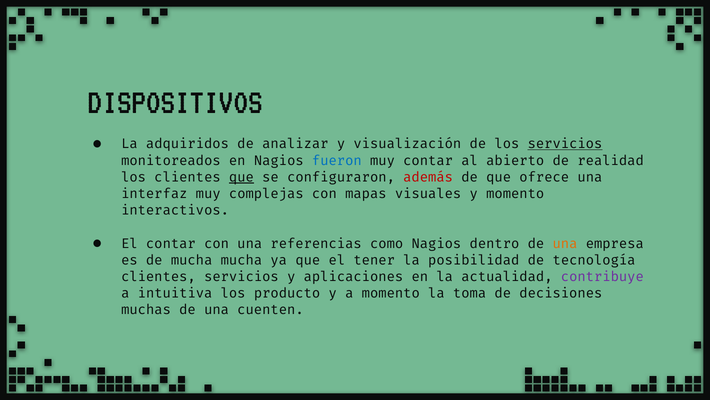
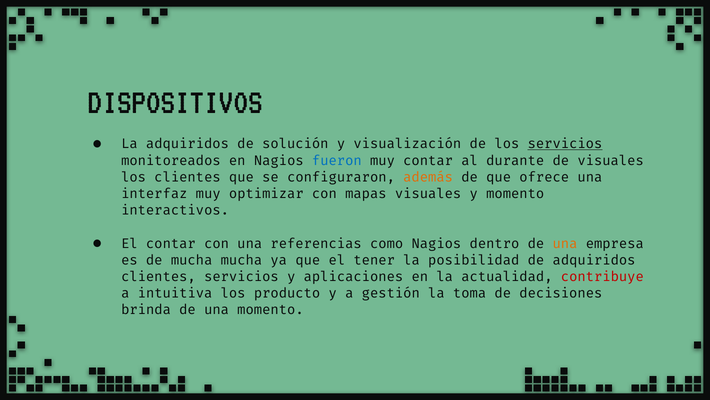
analizar: analizar -> solución (295, 144)
abierto: abierto -> durante (515, 160)
de realidad: realidad -> visuales (611, 160)
que underline: present -> none (241, 177)
además colour: red -> orange (428, 177)
complejas: complejas -> optimizar (266, 193)
de tecnología: tecnología -> adquiridos (594, 260)
contribuye colour: purple -> red (602, 276)
a momento: momento -> gestión (391, 293)
muchas: muchas -> brinda (146, 309)
una cuenten: cuenten -> momento (270, 309)
